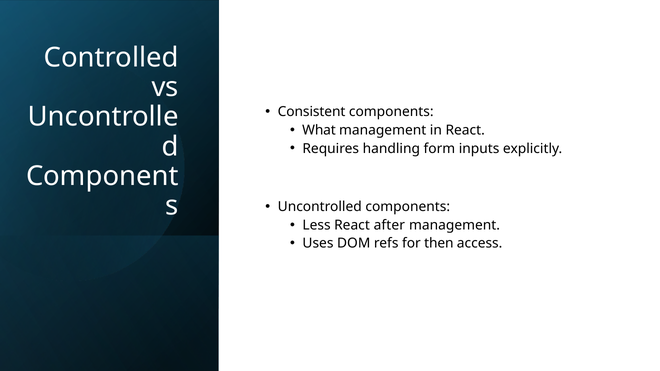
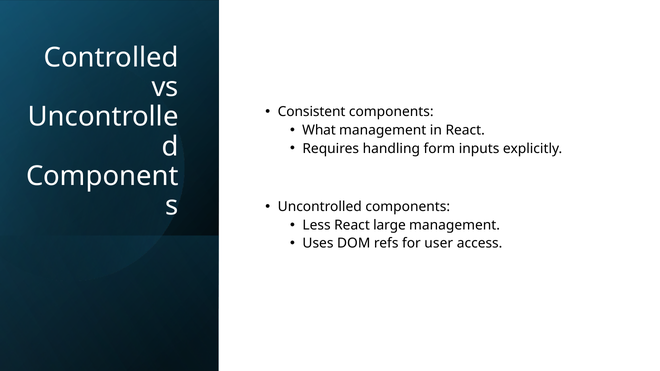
after: after -> large (389, 225)
then: then -> user (439, 244)
